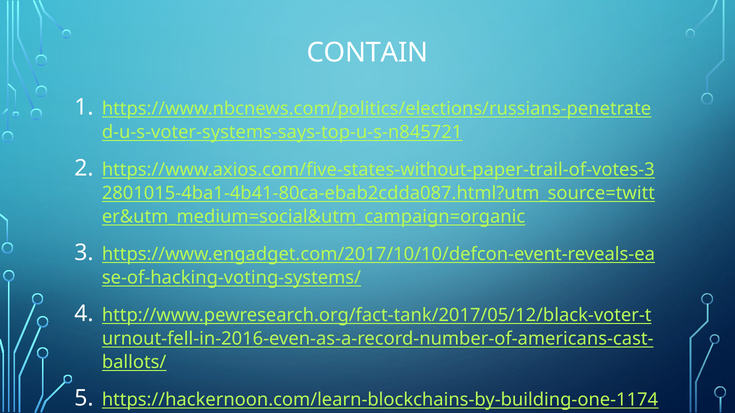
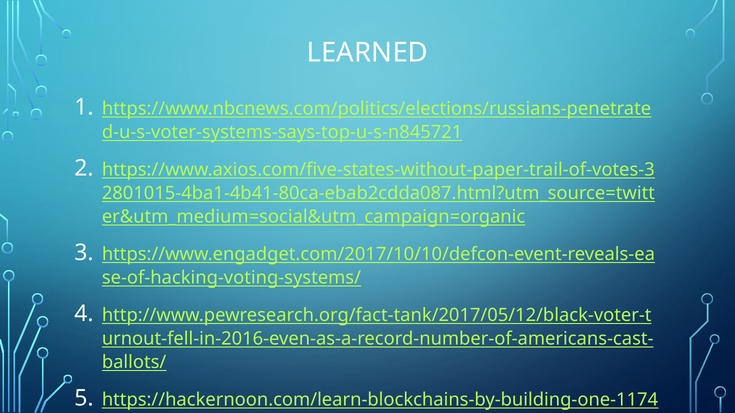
CONTAIN: CONTAIN -> LEARNED (367, 53)
